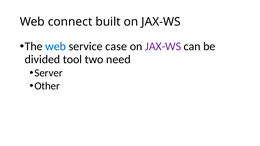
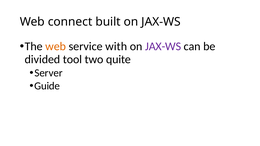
web colour: blue -> orange (56, 46)
case: case -> with (116, 46)
need: need -> quite (118, 59)
Other: Other -> Guide (47, 86)
